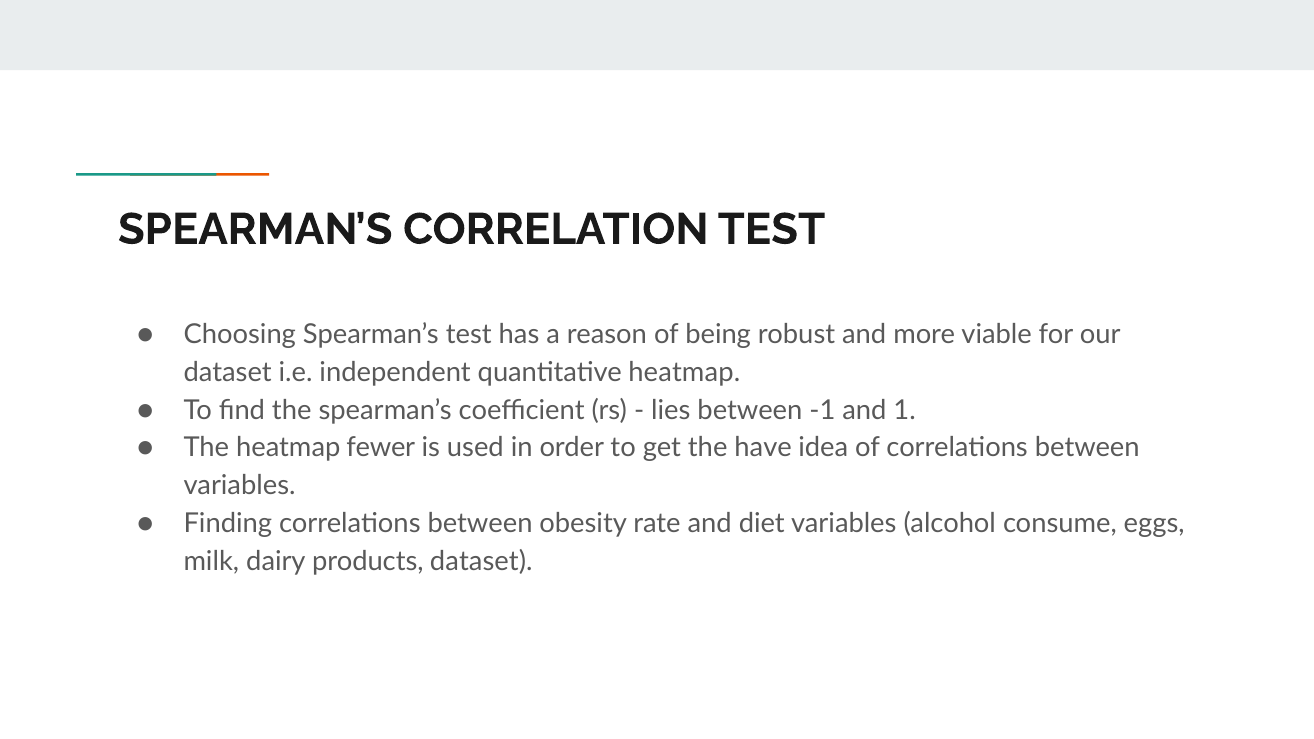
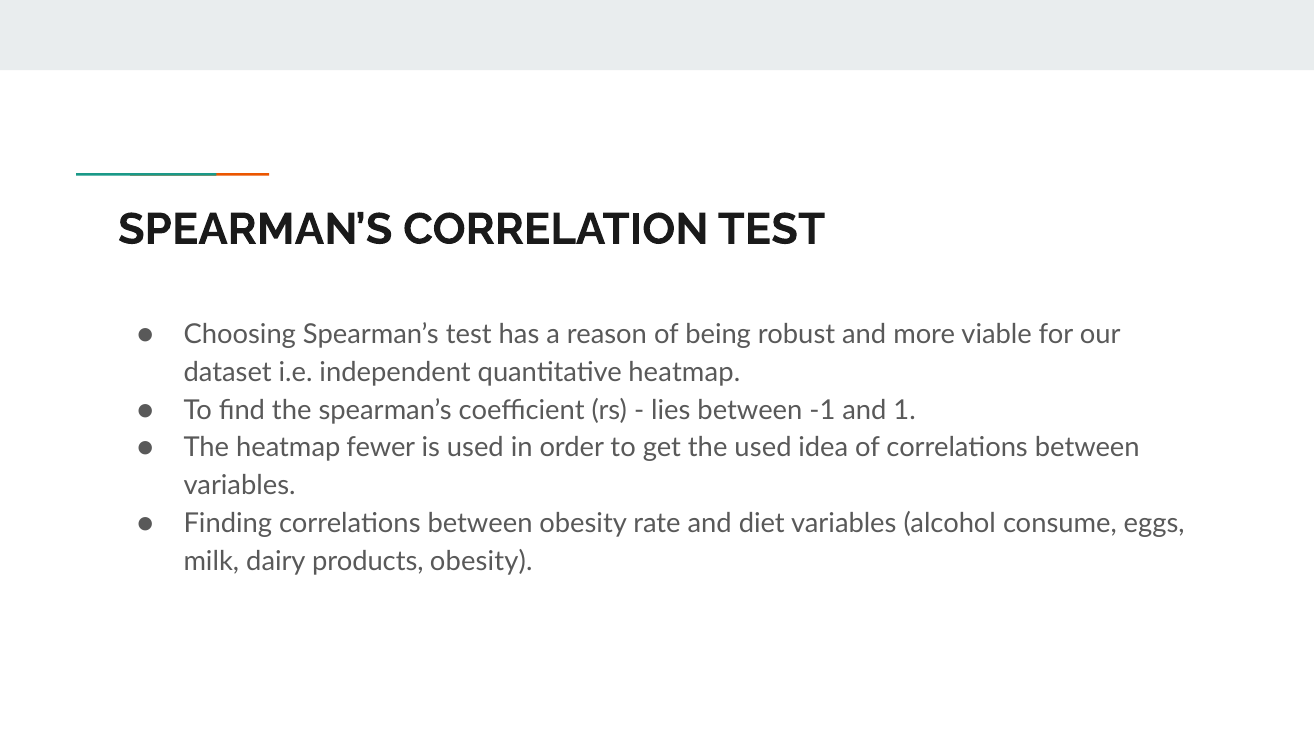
the have: have -> used (763, 448)
products dataset: dataset -> obesity (481, 561)
